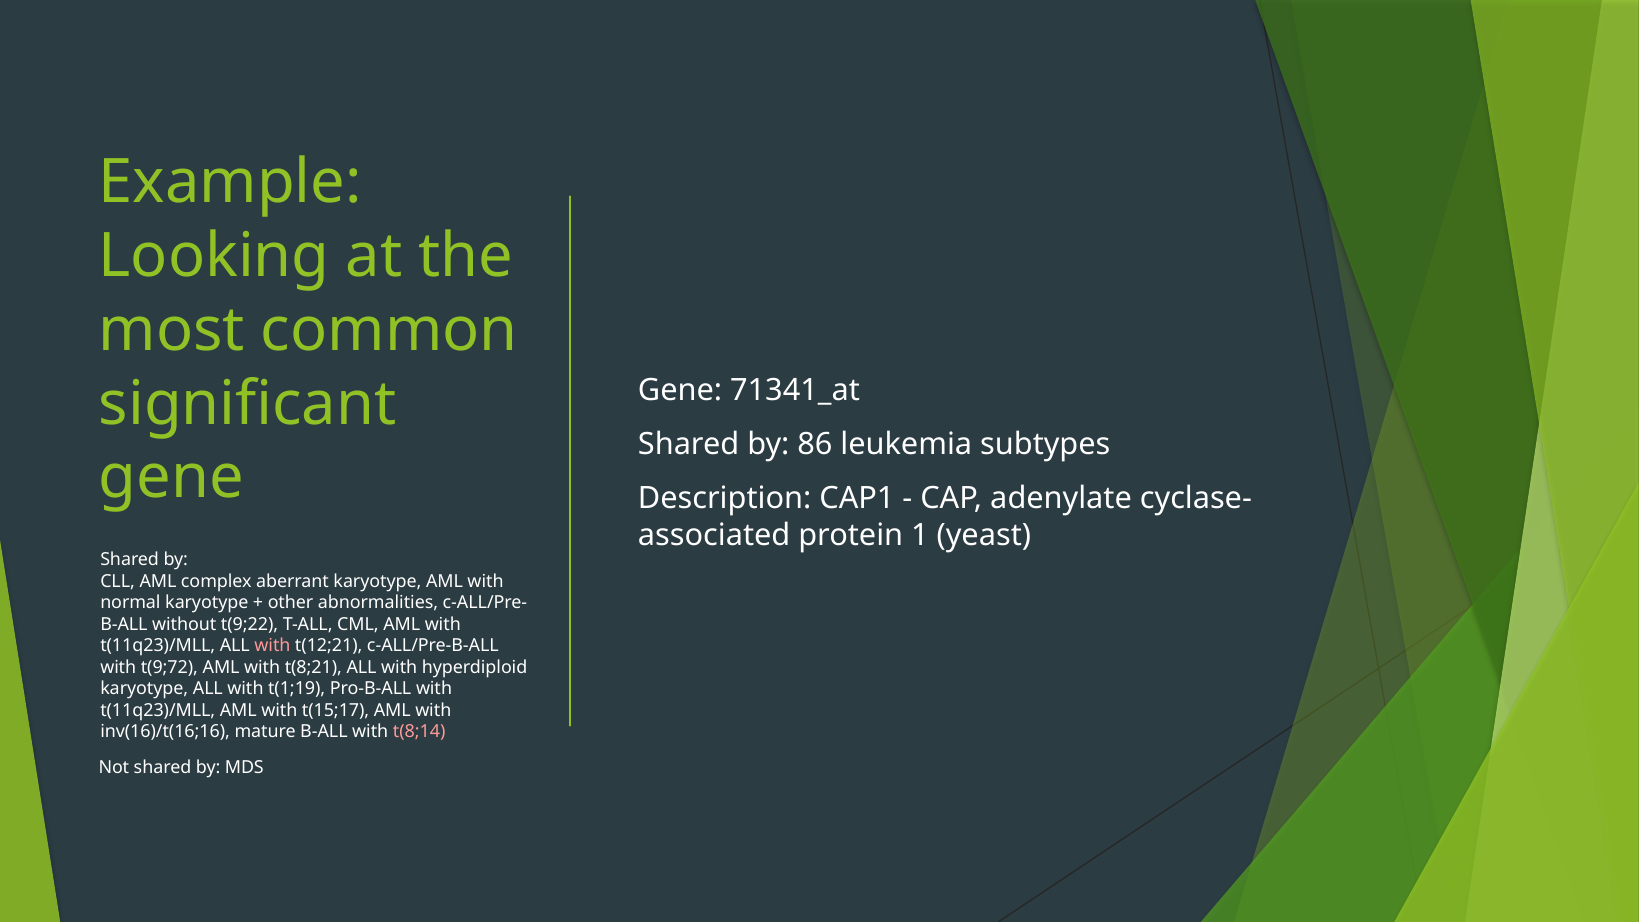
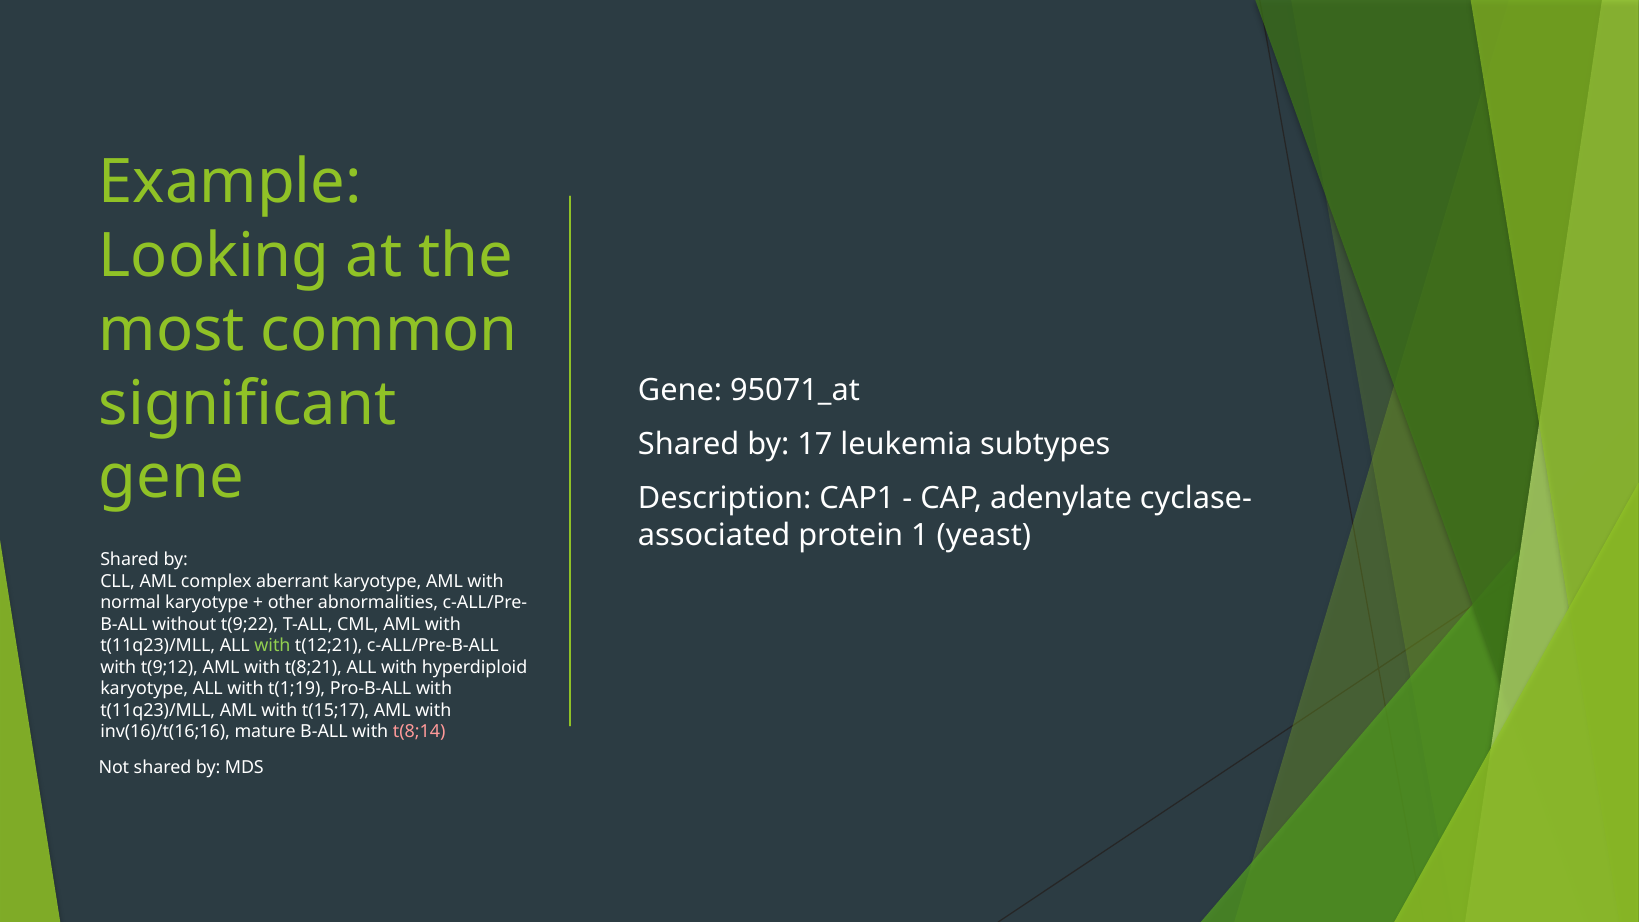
71341_at: 71341_at -> 95071_at (795, 391)
86: 86 -> 17 (815, 445)
with colour: pink -> light green (272, 646)
t(9;72: t(9;72 -> t(9;12 (169, 667)
